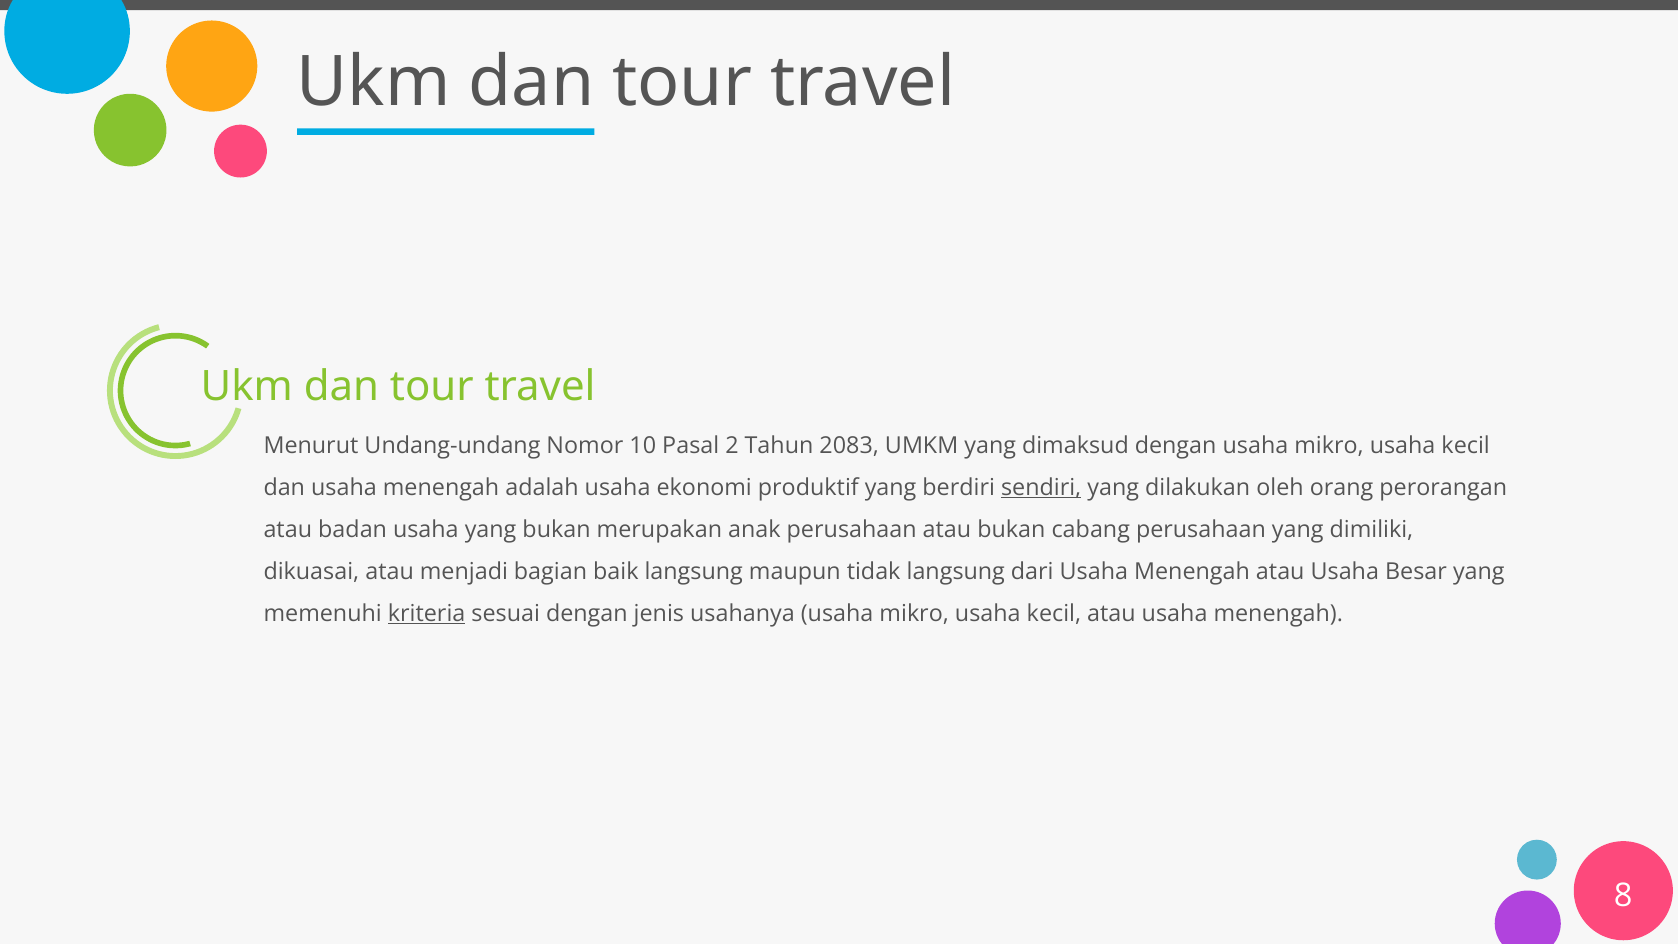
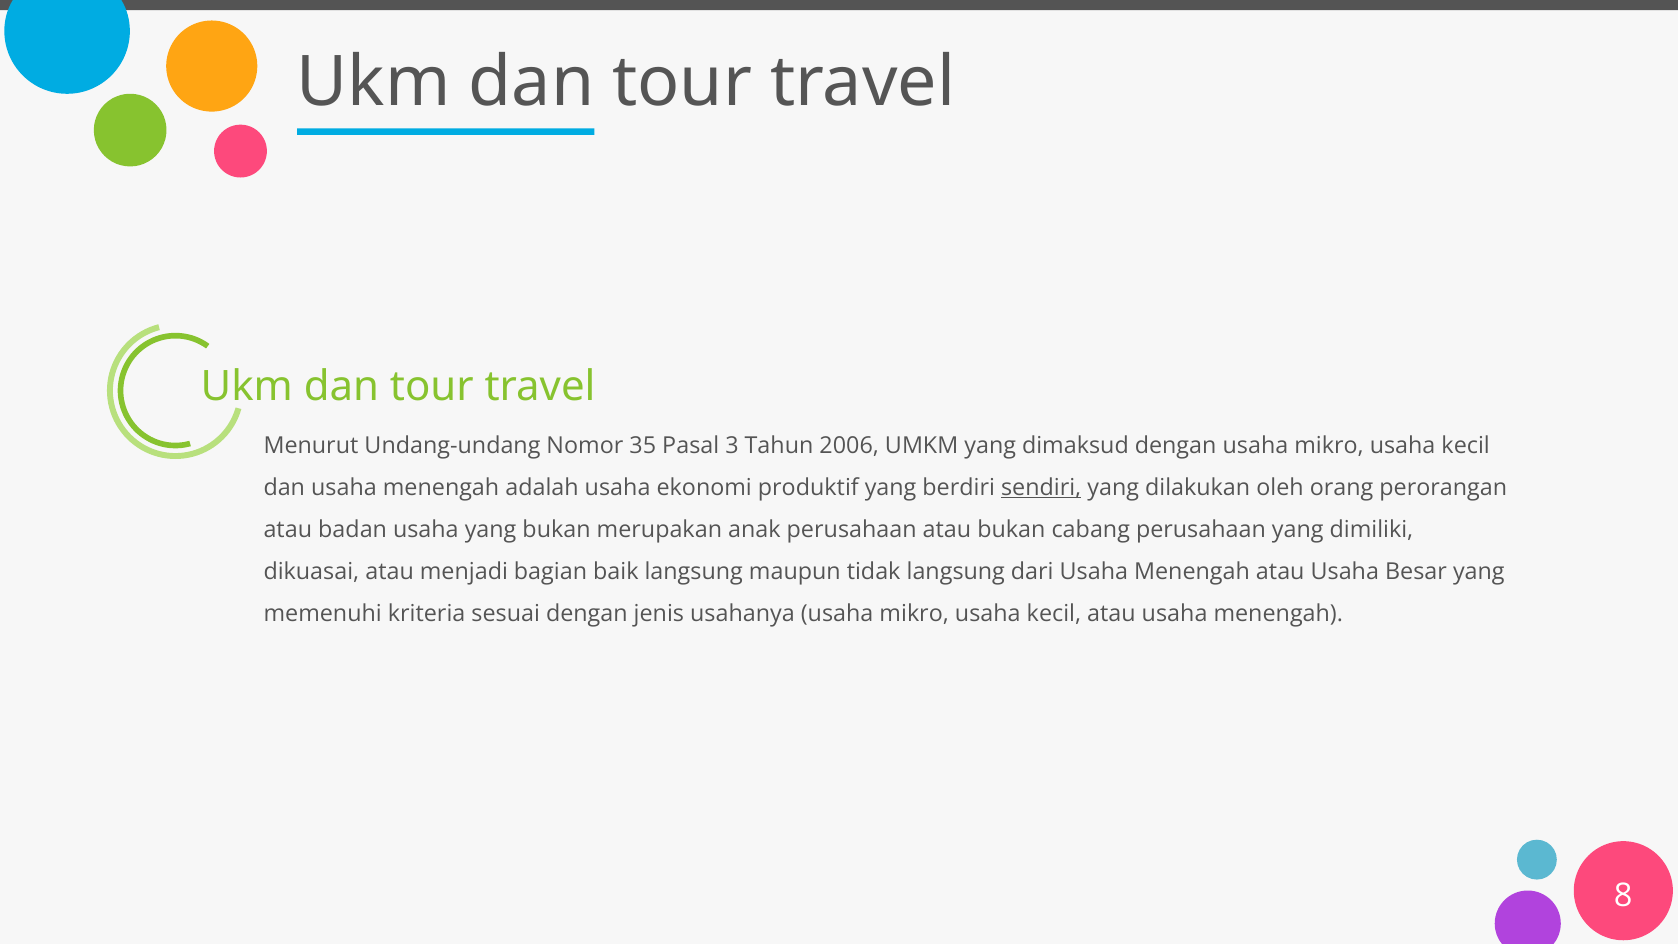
10: 10 -> 35 (643, 446)
2: 2 -> 3 (732, 446)
2083: 2083 -> 2006 (849, 446)
kriteria underline: present -> none (427, 613)
